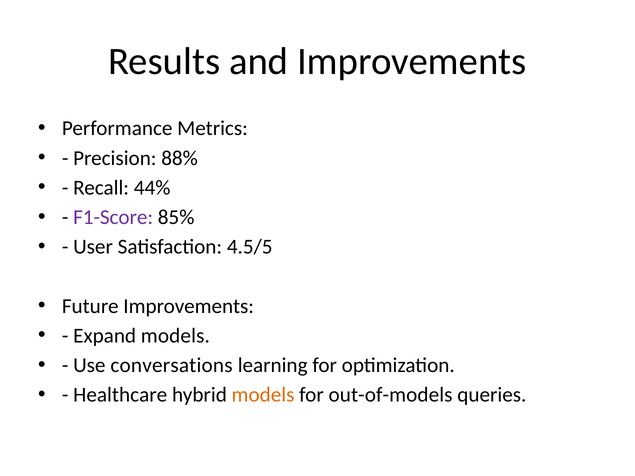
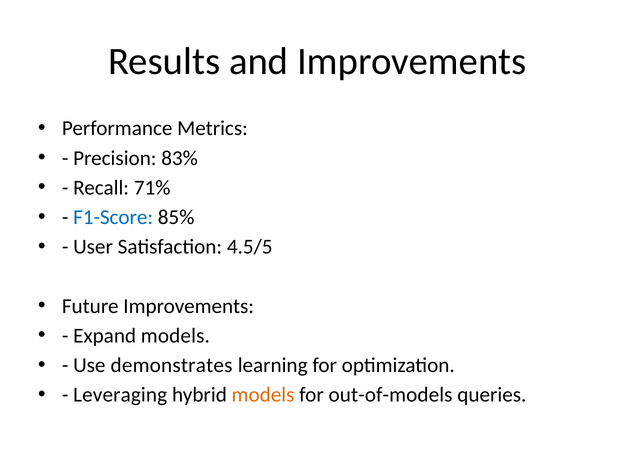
88%: 88% -> 83% (180, 158)
44%: 44% -> 71% (152, 188)
F1-Score colour: purple -> blue (113, 217)
conversations: conversations -> demonstrates (172, 365)
Healthcare: Healthcare -> Leveraging (120, 395)
